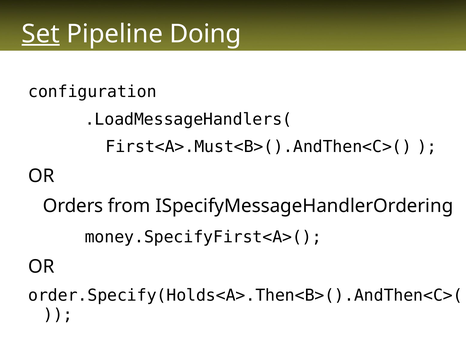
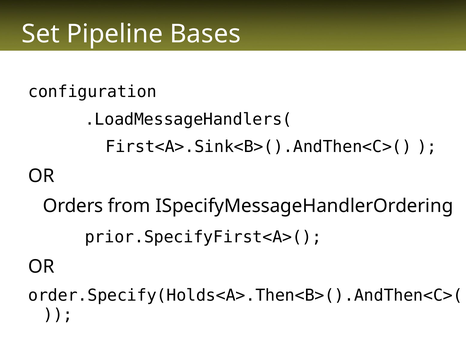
Set underline: present -> none (41, 34)
Doing: Doing -> Bases (205, 34)
First<A>.Must<B>().AndThen<C>(: First<A>.Must<B>().AndThen<C>( -> First<A>.Sink<B>().AndThen<C>( (259, 147)
money.SpecifyFirst<A>(: money.SpecifyFirst<A>( -> prior.SpecifyFirst<A>( (203, 237)
